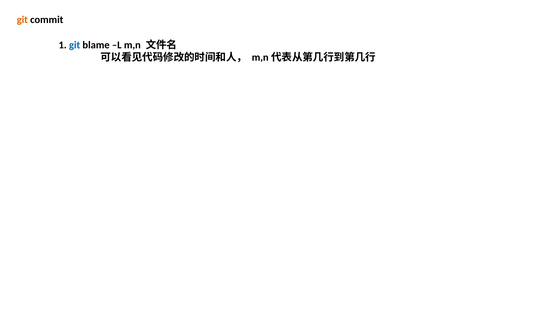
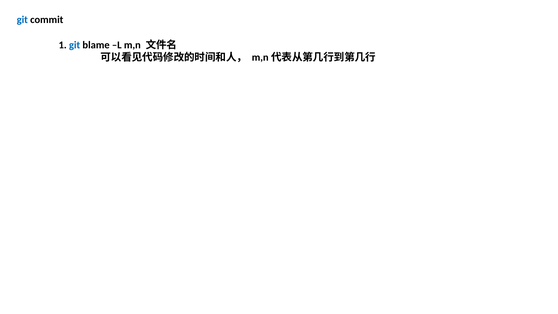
git colour: orange -> blue (22, 20)
